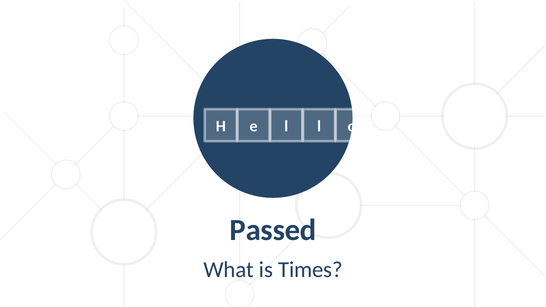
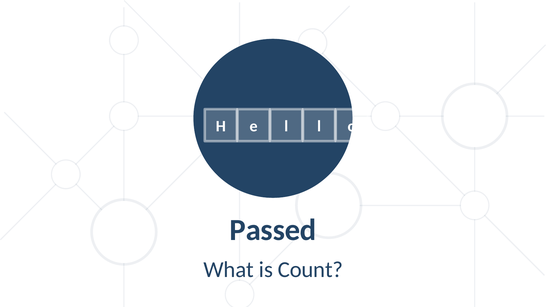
Times: Times -> Count (310, 270)
